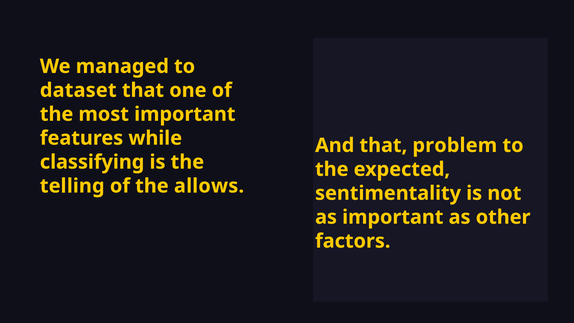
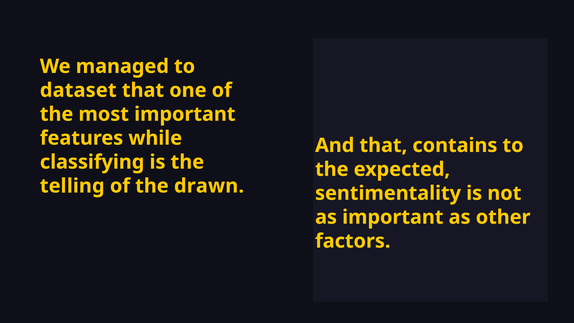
problem: problem -> contains (455, 145)
allows: allows -> drawn (209, 186)
